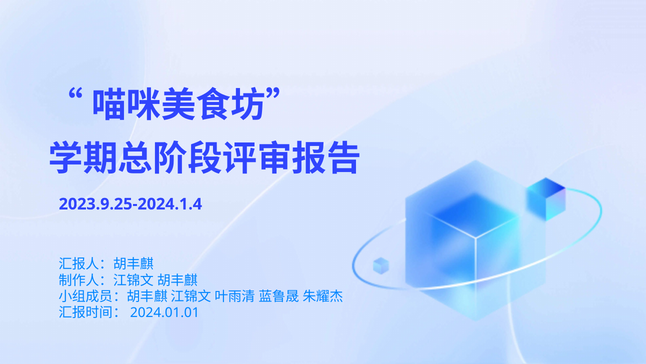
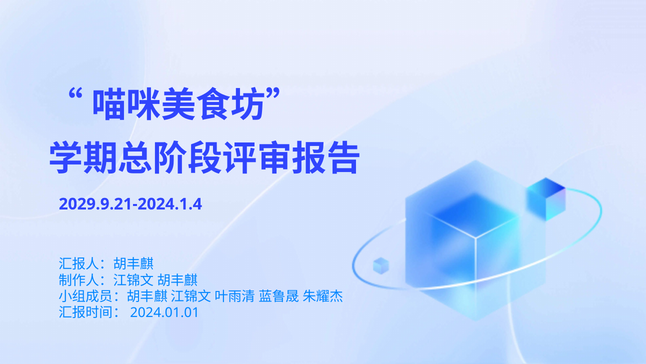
2023.9.25-2024.1.4: 2023.9.25-2024.1.4 -> 2029.9.21-2024.1.4 (130, 204)
